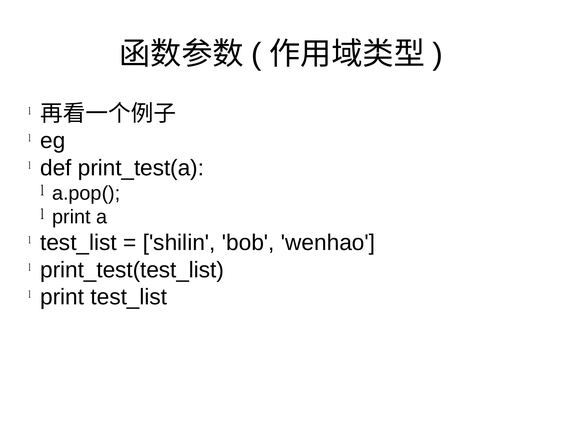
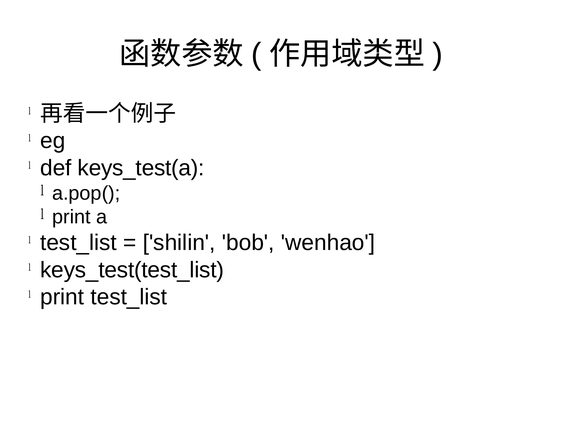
print_test(a: print_test(a -> keys_test(a (141, 168)
print_test(test_list: print_test(test_list -> keys_test(test_list (132, 270)
